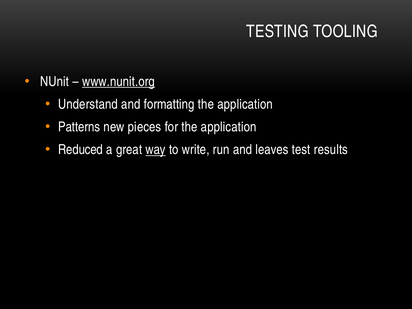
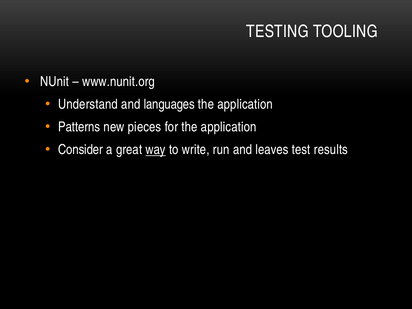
www.nunit.org underline: present -> none (119, 81)
formatting: formatting -> languages (169, 104)
Reduced: Reduced -> Consider (81, 150)
